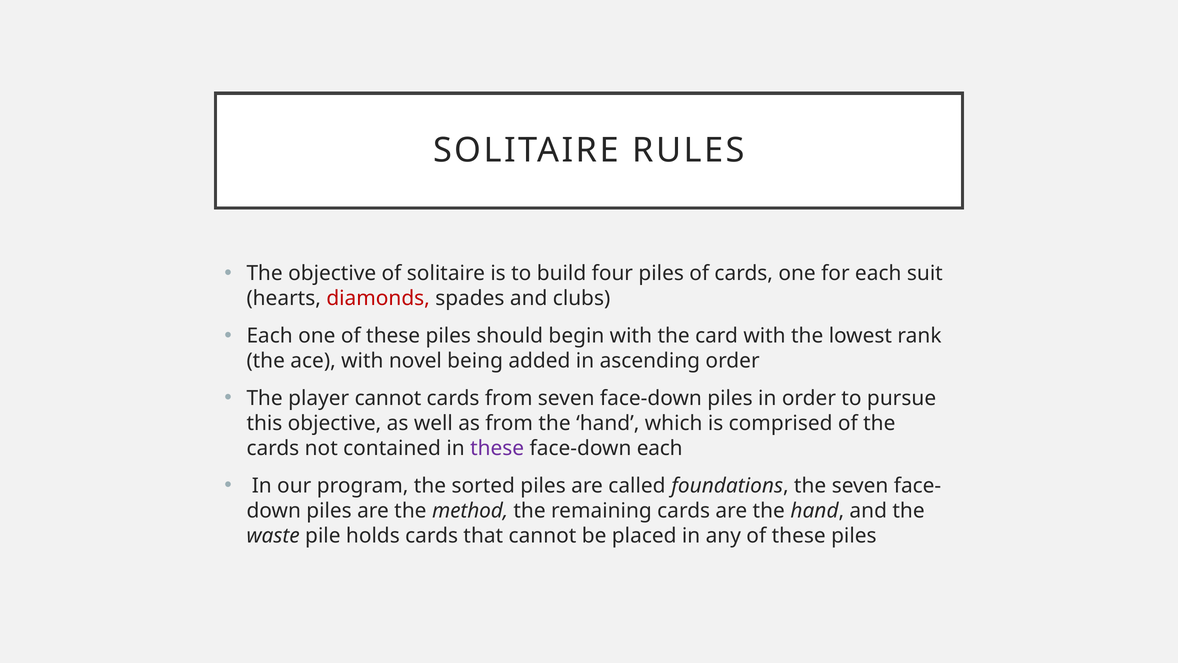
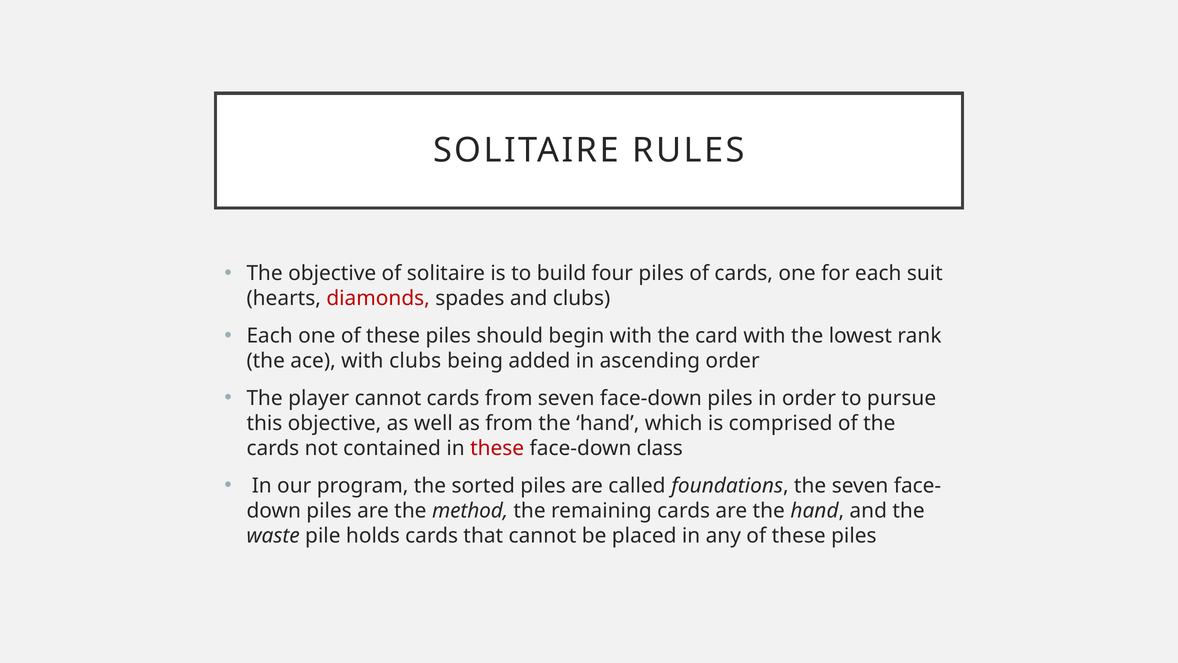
with novel: novel -> clubs (415, 361)
these colour: purple -> red (497, 448)
face-down each: each -> class (660, 448)
